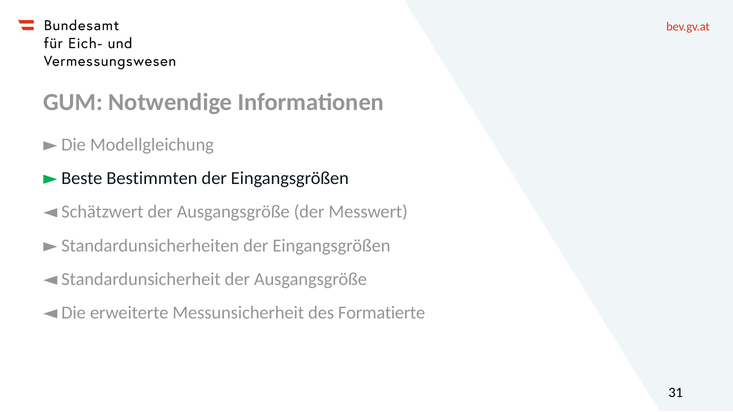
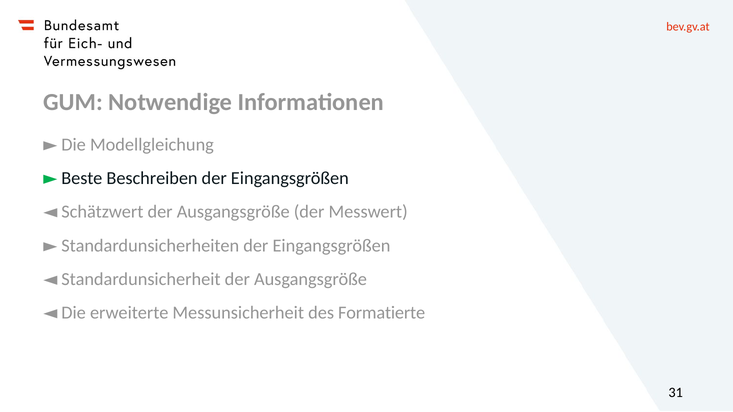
Bestimmten: Bestimmten -> Beschreiben (152, 179)
